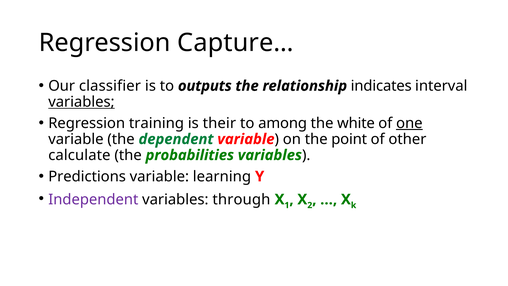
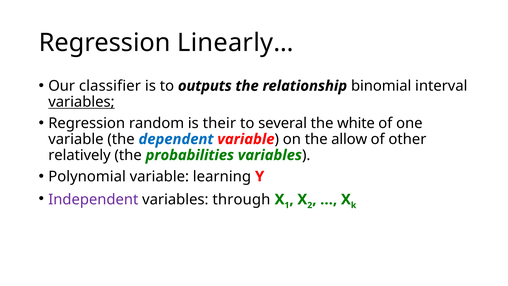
Capture…: Capture… -> Linearly… (235, 43)
indicates: indicates -> binomial (381, 86)
training: training -> random (157, 123)
among: among -> several (283, 123)
one underline: present -> none (409, 123)
dependent colour: green -> blue (176, 139)
point: point -> allow (349, 139)
calculate: calculate -> relatively (79, 155)
Predictions: Predictions -> Polynomial (87, 176)
